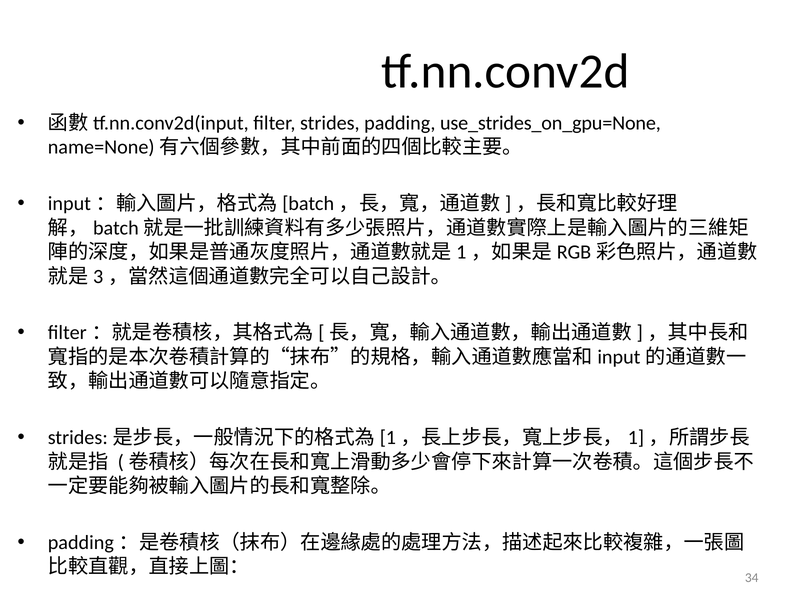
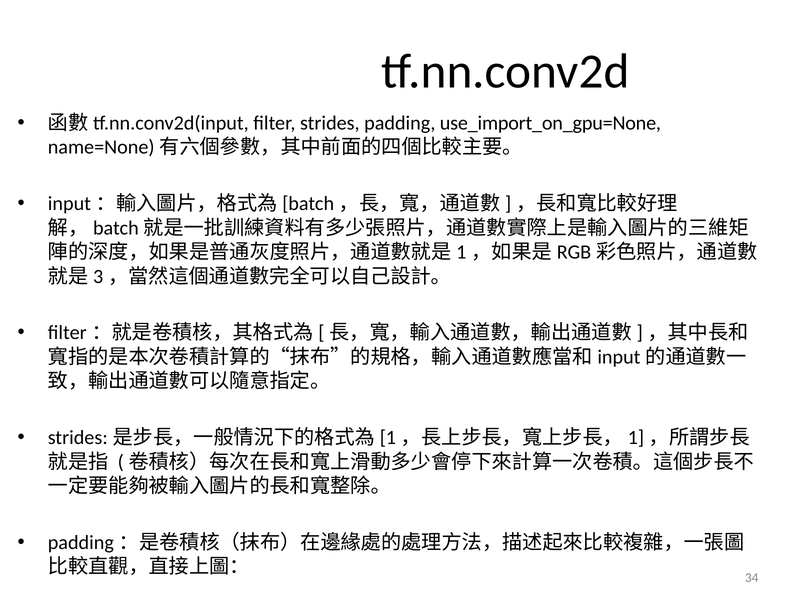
use_strides_on_gpu=None: use_strides_on_gpu=None -> use_import_on_gpu=None (550, 123)
